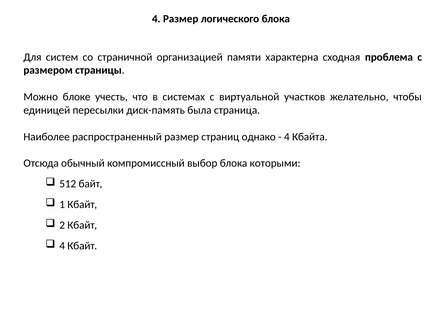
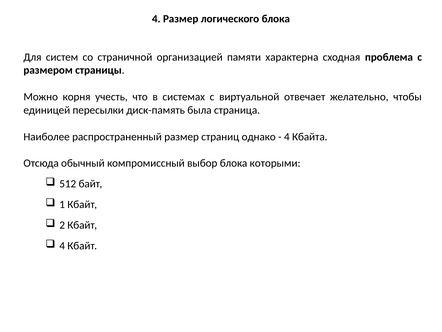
блоке: блоке -> корня (77, 97)
участков: участков -> отвечает (305, 97)
